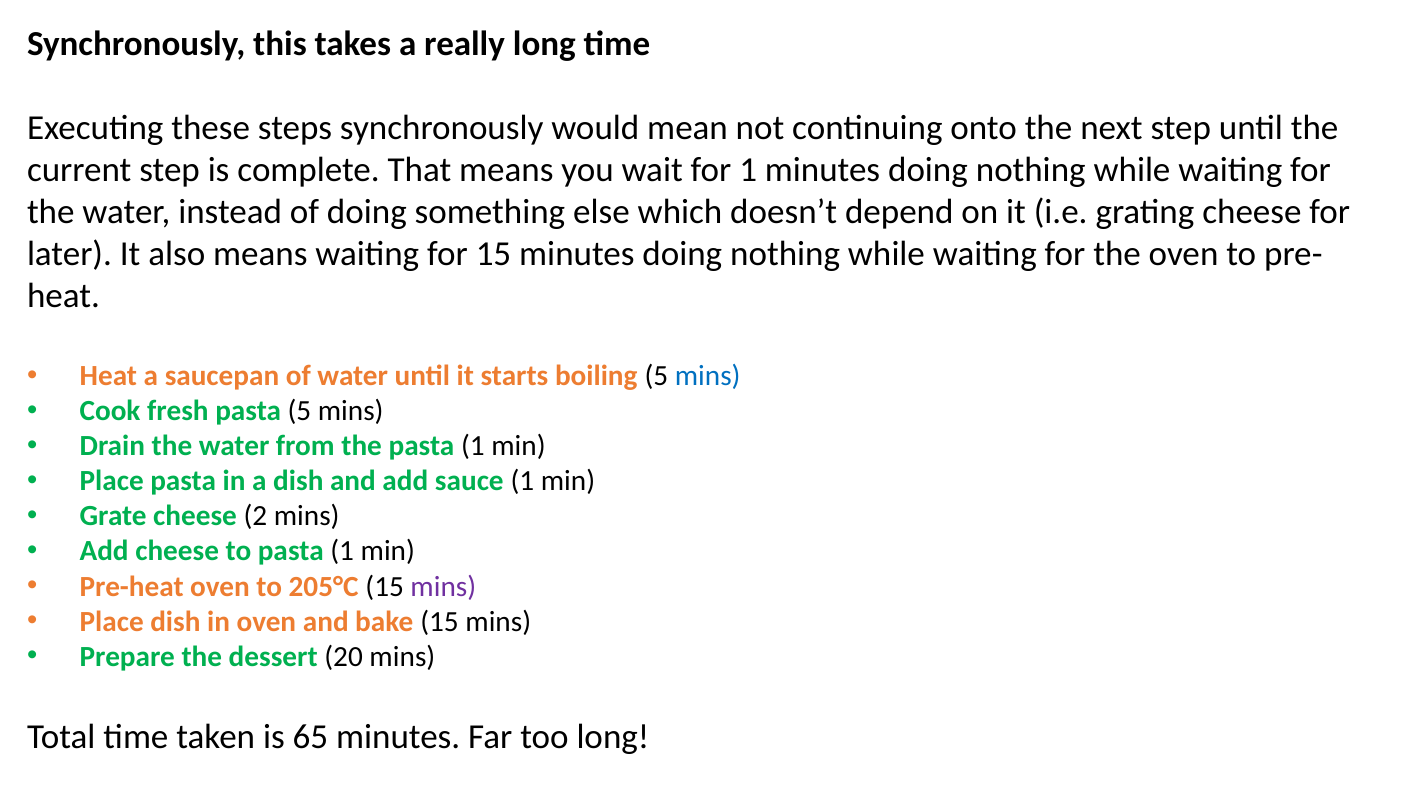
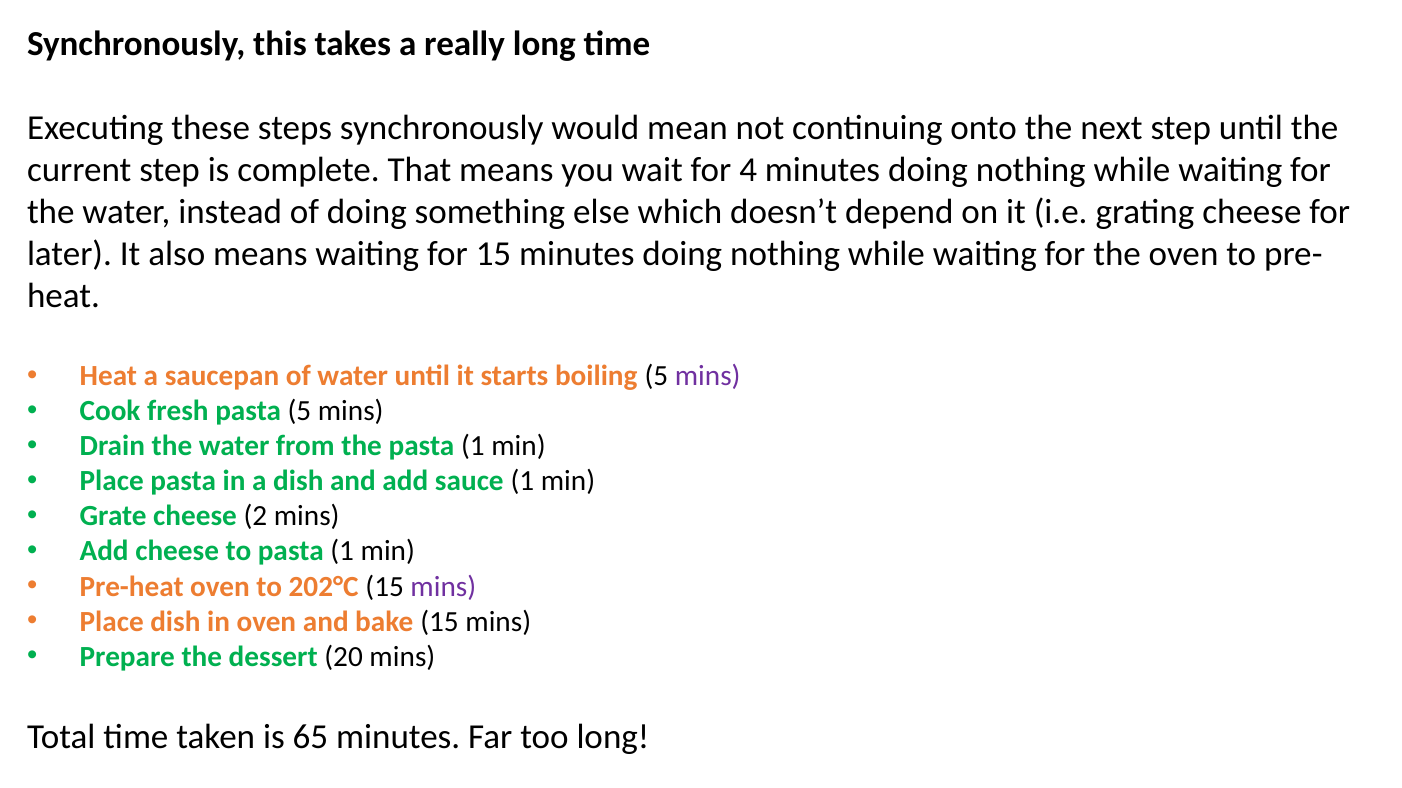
for 1: 1 -> 4 (748, 170)
mins colour: blue -> purple (708, 376)
205°C: 205°C -> 202°C (324, 587)
